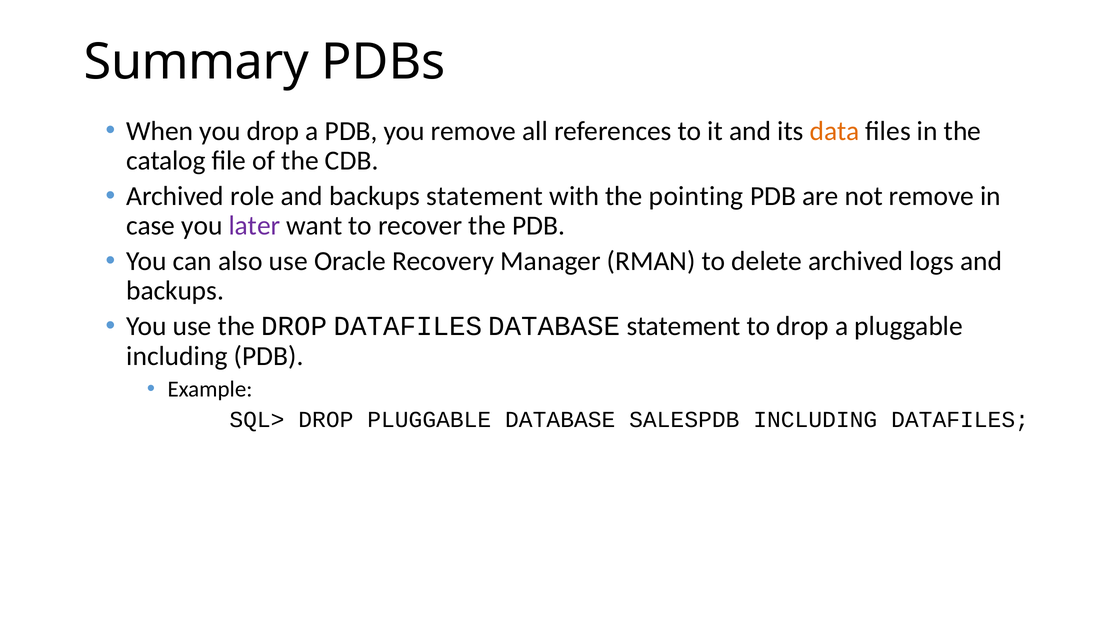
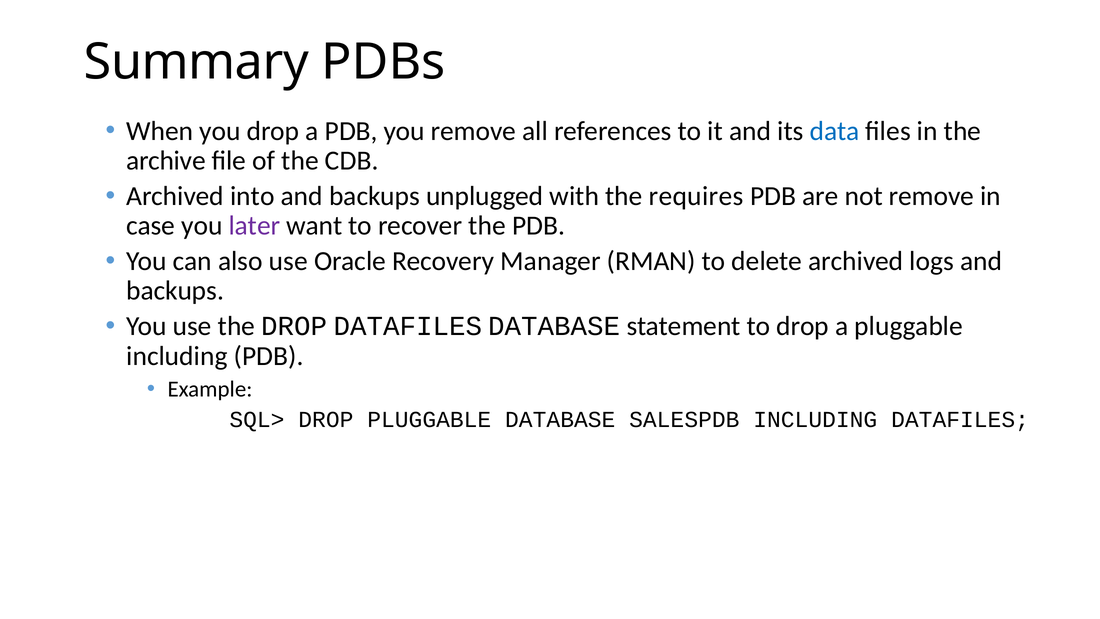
data colour: orange -> blue (835, 131)
catalog: catalog -> archive (166, 161)
role: role -> into (252, 196)
backups statement: statement -> unplugged (485, 196)
pointing: pointing -> requires (696, 196)
